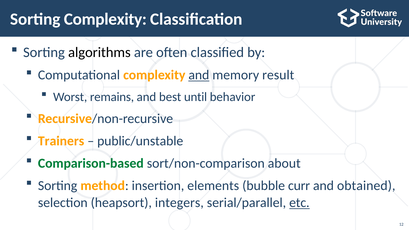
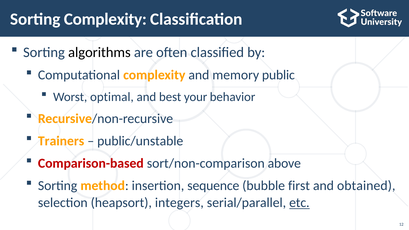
and underline: present -> none (199, 75)
result: result -> public (278, 75)
remains: remains -> optimal (112, 97)
until: until -> your (196, 97)
Comparison-based colour: green -> red (91, 163)
about: about -> above (284, 163)
elements: elements -> sequence (213, 186)
curr: curr -> first (299, 186)
